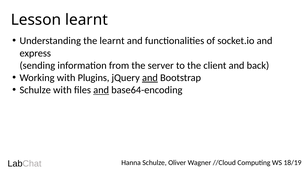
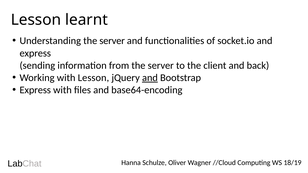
Understanding the learnt: learnt -> server (112, 41)
with Plugins: Plugins -> Lesson (93, 78)
Schulze: Schulze -> Express (35, 90)
and underline: present -> none (101, 90)
